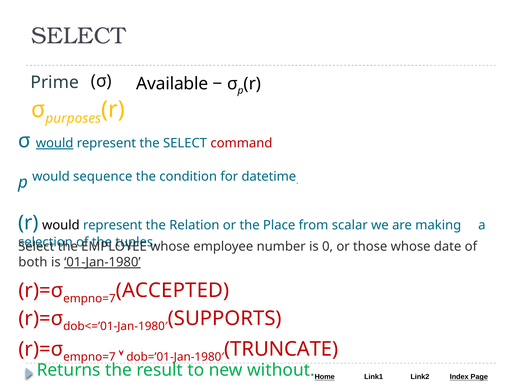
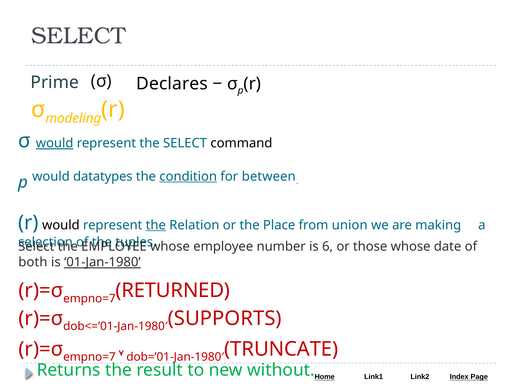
Available: Available -> Declares (172, 84)
purposes: purposes -> modeling (73, 118)
command colour: red -> black (241, 143)
sequence: sequence -> datatypes (103, 176)
condition underline: none -> present (188, 176)
datetime: datetime -> between (269, 176)
the underline: none -> present (156, 225)
scalar: scalar -> union (350, 225)
0: 0 -> 6 (328, 246)
ACCEPTED: ACCEPTED -> RETURNED (173, 290)
